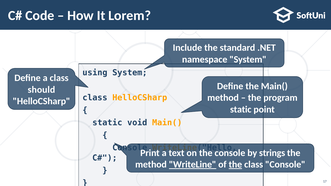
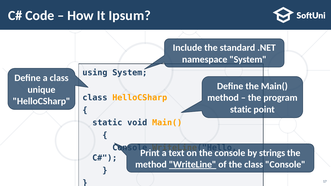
Lorem: Lorem -> Ipsum (130, 16)
should: should -> unique (41, 90)
the underline: present -> none (235, 165)
